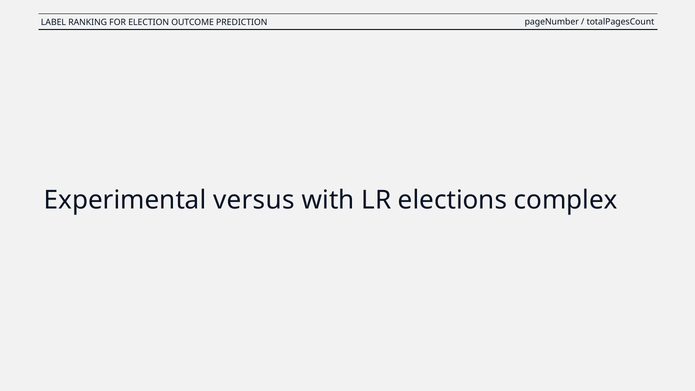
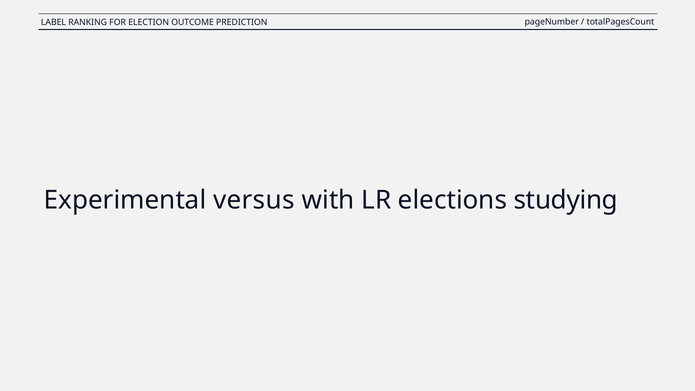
complex: complex -> studying (566, 200)
